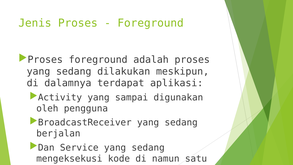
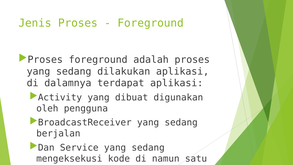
dilakukan meskipun: meskipun -> aplikasi (183, 71)
sampai: sampai -> dibuat (132, 97)
